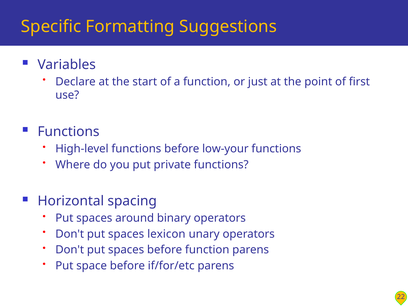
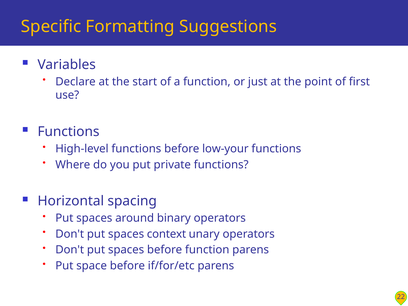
lexicon: lexicon -> context (166, 234)
